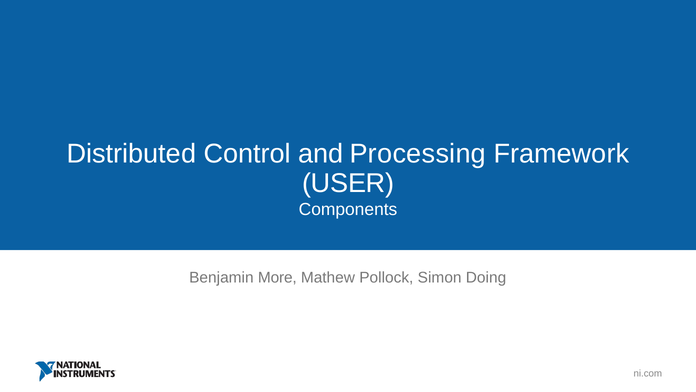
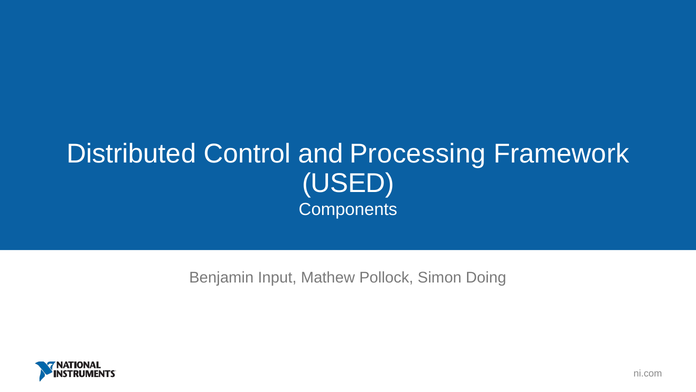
USER: USER -> USED (348, 183)
More: More -> Input (277, 277)
